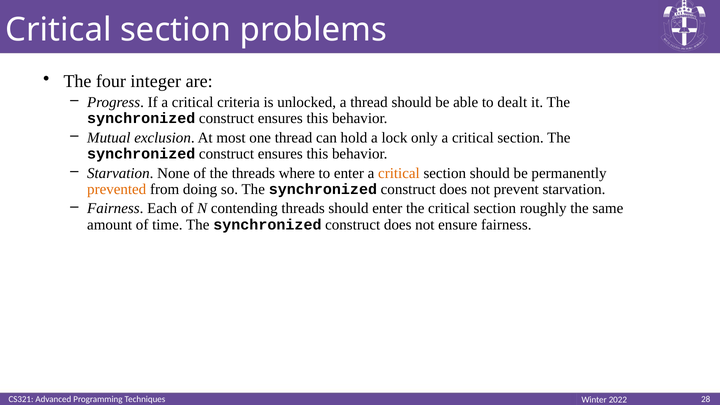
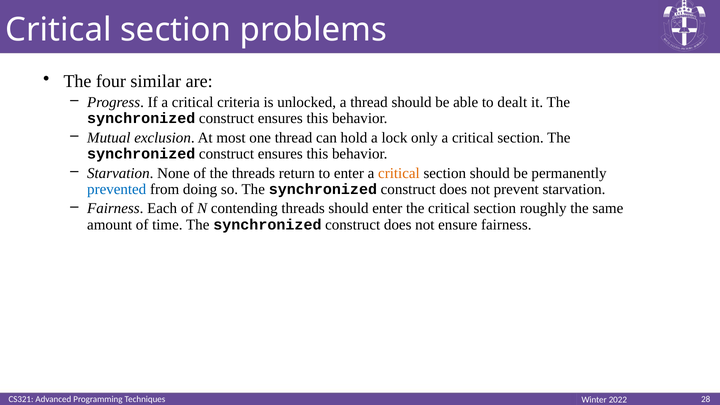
integer: integer -> similar (156, 81)
where: where -> return (297, 173)
prevented colour: orange -> blue (117, 189)
